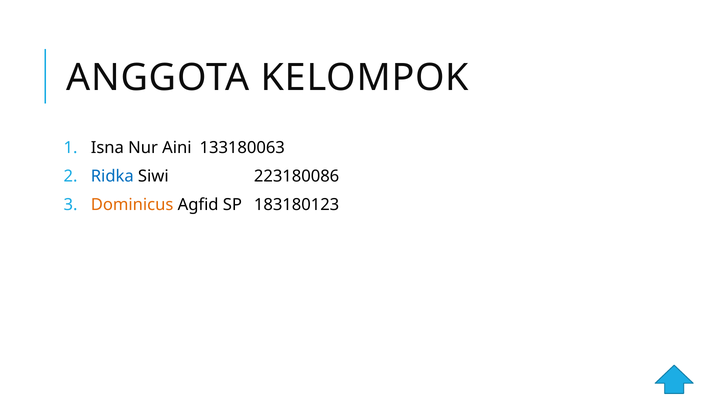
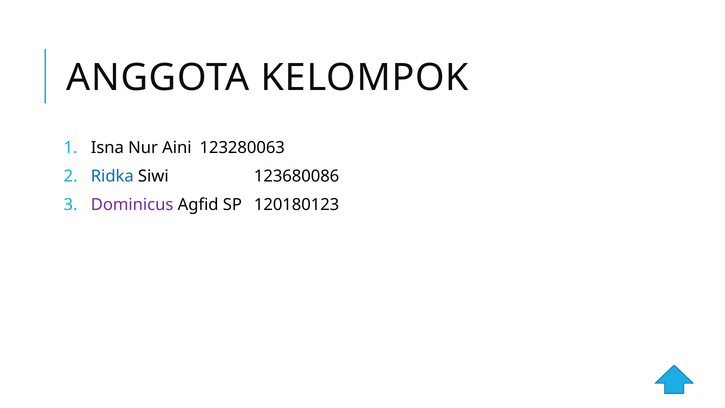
133180063: 133180063 -> 123280063 (242, 148)
223180086: 223180086 -> 123680086 (297, 176)
Dominicus colour: orange -> purple (132, 205)
183180123: 183180123 -> 120180123 (297, 205)
